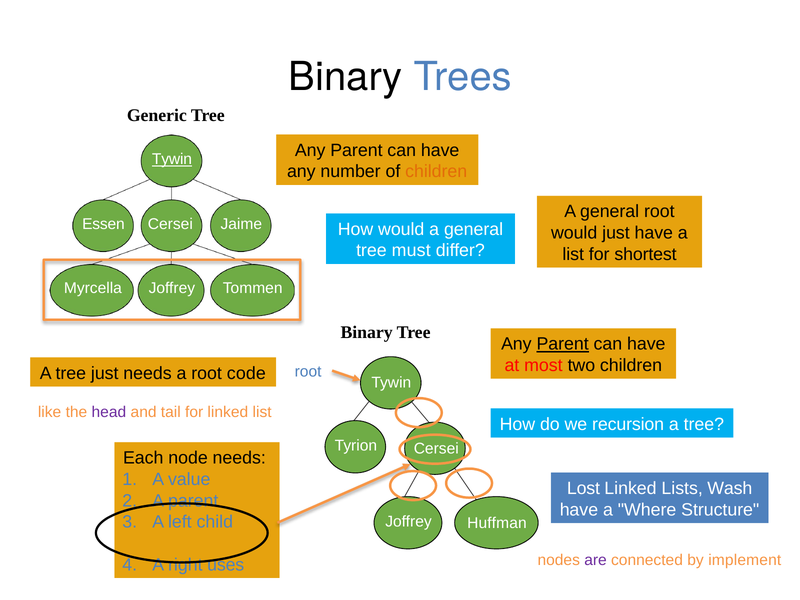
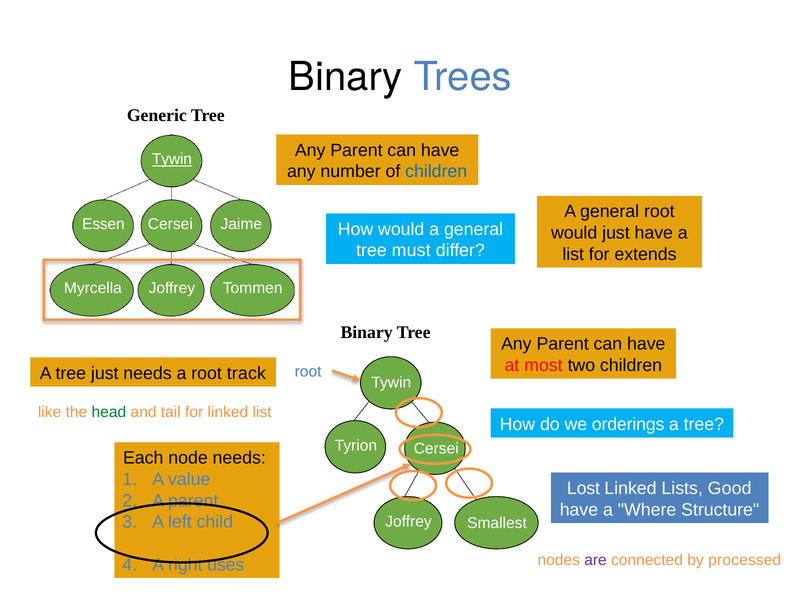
children colour: orange -> blue (436, 172)
shortest: shortest -> extends (645, 254)
Parent underline: present -> none (563, 344)
code: code -> track (246, 373)
head colour: purple -> green (109, 412)
recursion: recursion -> orderings (628, 424)
Wash: Wash -> Good (730, 488)
Huffman: Huffman -> Smallest (497, 523)
implement: implement -> processed (745, 560)
